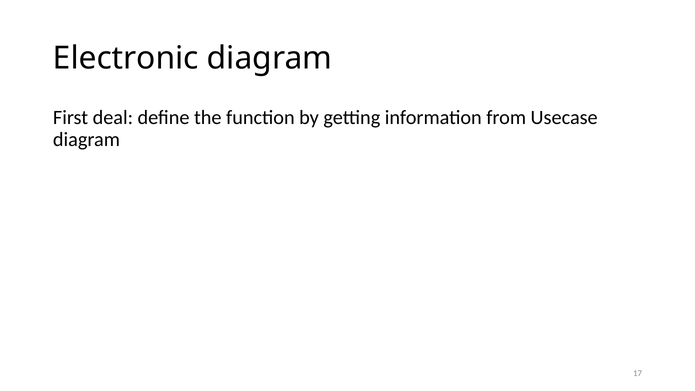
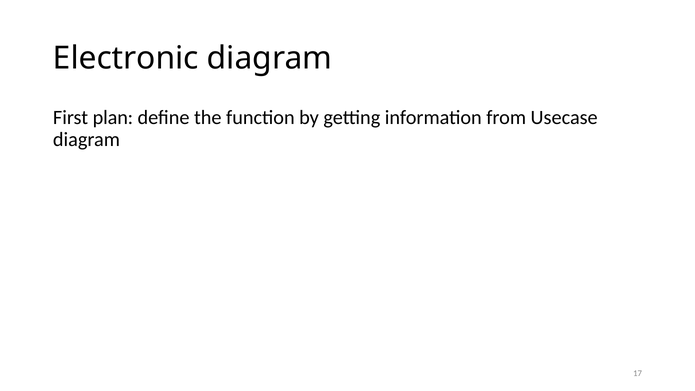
deal: deal -> plan (113, 118)
